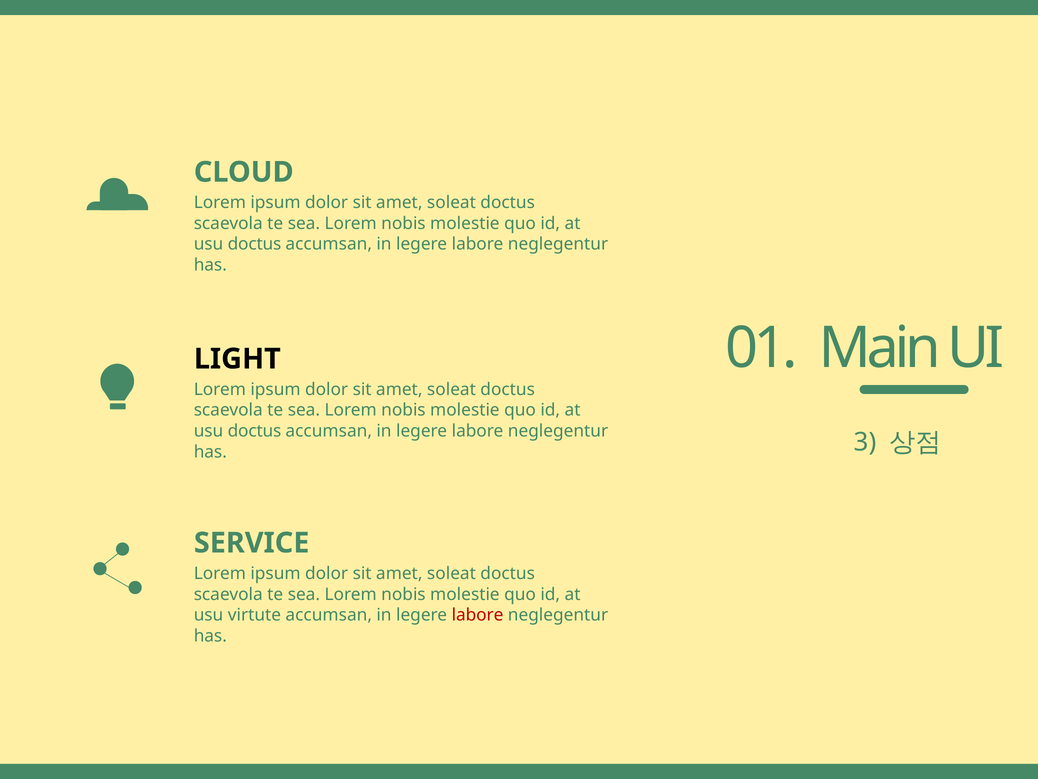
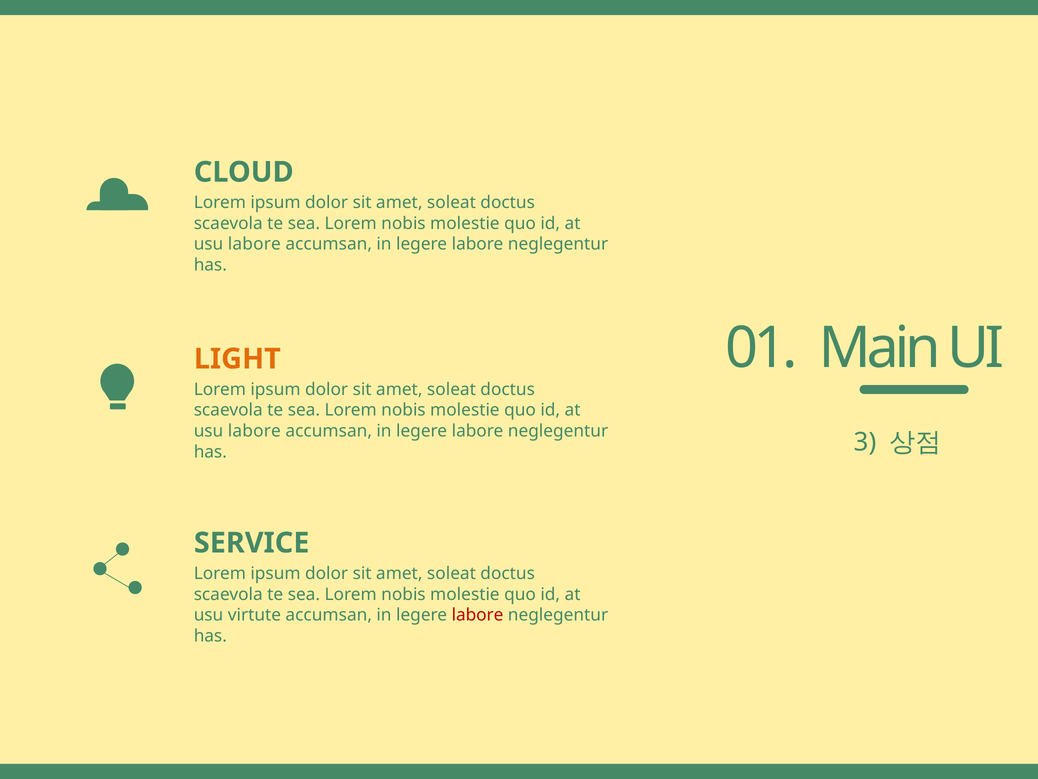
doctus: doctus -> labore (254, 244)
LIGHT colour: black -> orange (237, 359)
doctus: doctus -> labore (254, 431)
